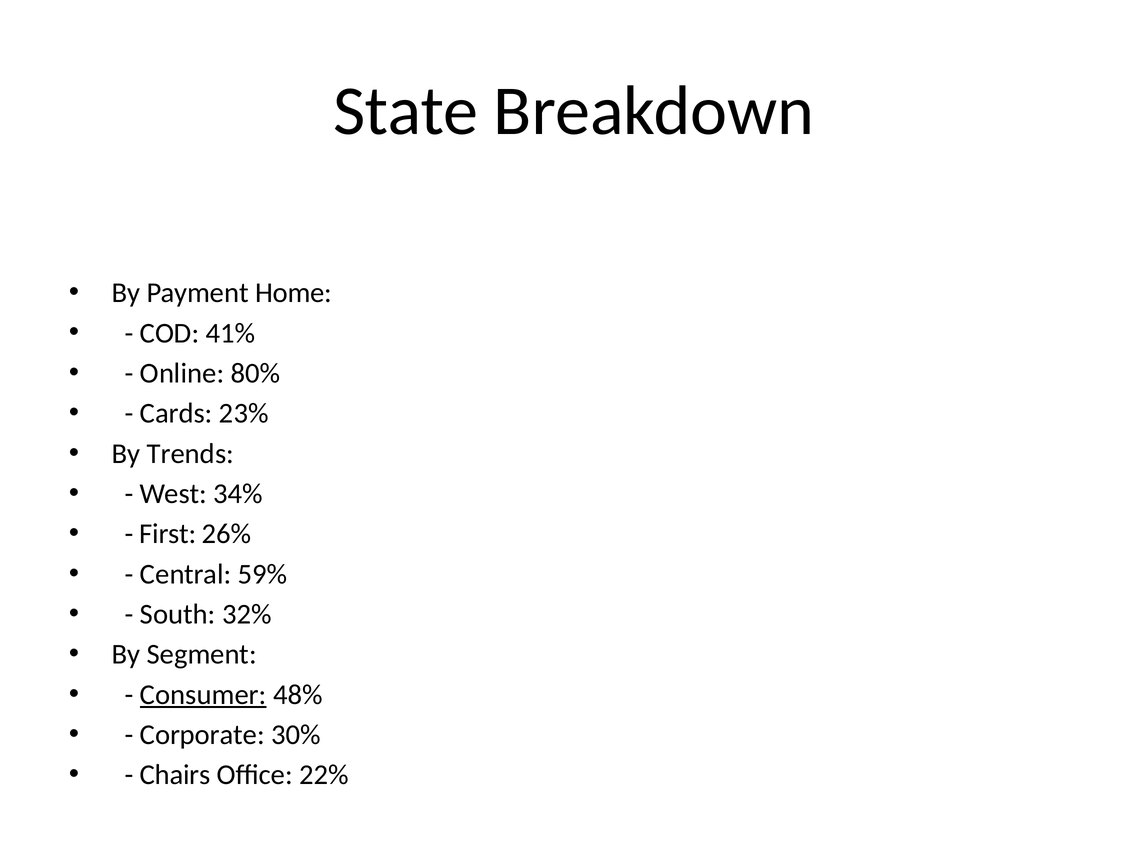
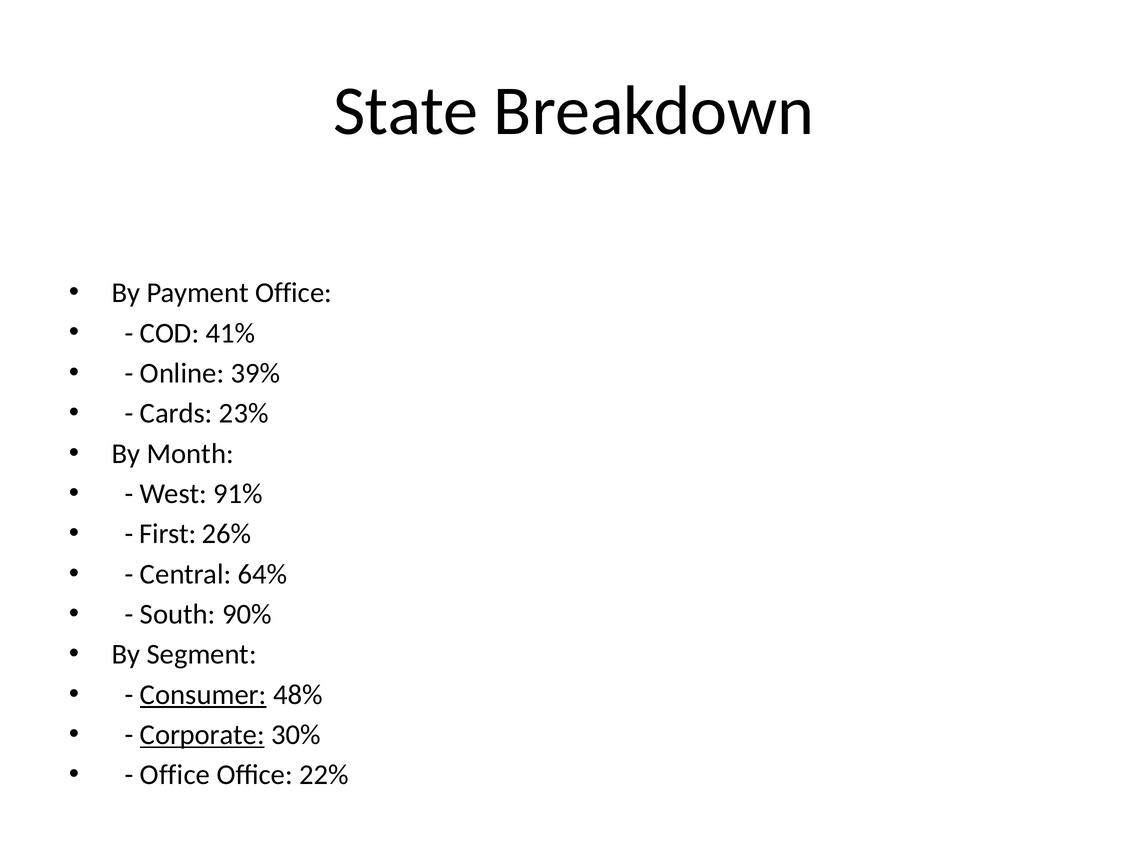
Payment Home: Home -> Office (294, 293)
80%: 80% -> 39% (255, 373)
Trends: Trends -> Month (190, 454)
34%: 34% -> 91% (238, 494)
59%: 59% -> 64% (263, 574)
32%: 32% -> 90% (247, 614)
Corporate underline: none -> present (202, 735)
Chairs: Chairs -> Office (175, 775)
